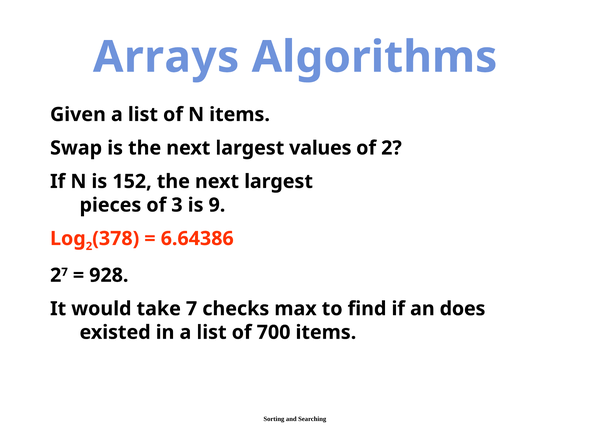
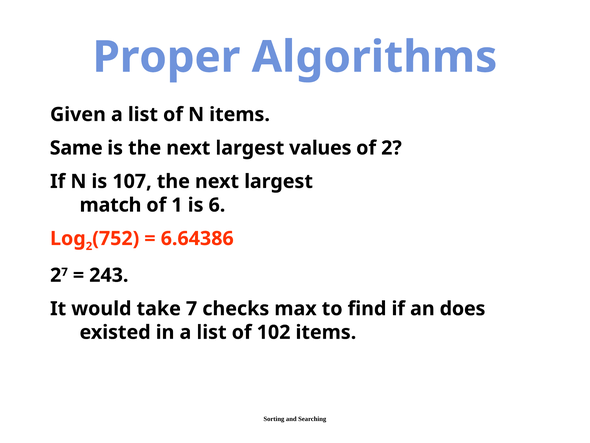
Arrays: Arrays -> Proper (166, 57)
Swap: Swap -> Same (76, 148)
152: 152 -> 107 (132, 181)
pieces: pieces -> match (110, 205)
3: 3 -> 1 (177, 205)
9: 9 -> 6 (217, 205)
378: 378 -> 752 (116, 238)
928: 928 -> 243 (109, 275)
700: 700 -> 102 (274, 332)
